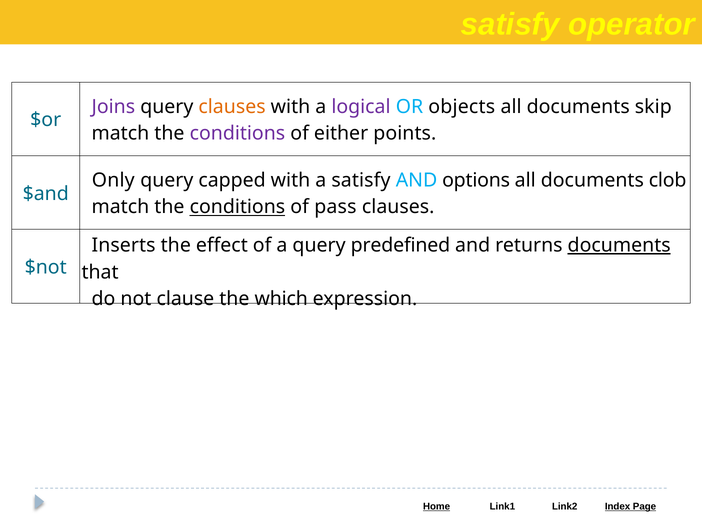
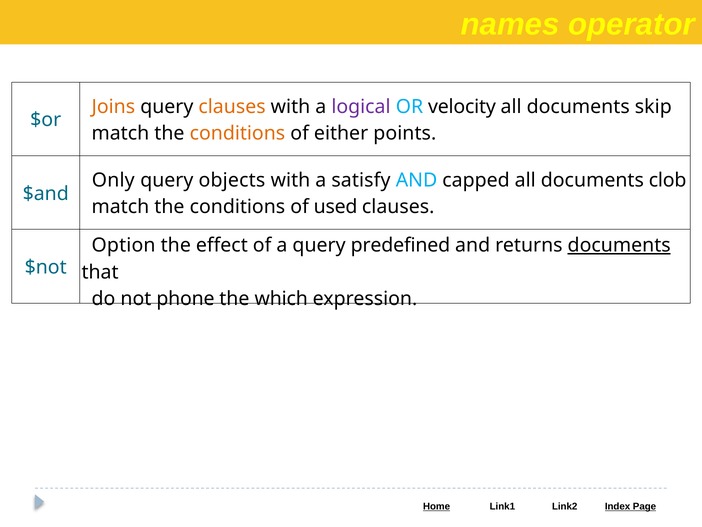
satisfy: satisfy -> names (510, 24)
Joins colour: purple -> orange (113, 107)
objects: objects -> velocity (462, 107)
conditions colour: purple -> orange (237, 133)
capped: capped -> objects (232, 180)
options: options -> capped (476, 180)
conditions underline: present -> none (237, 207)
pass: pass -> used (336, 207)
Inserts: Inserts -> Option (124, 245)
clause: clause -> phone (185, 299)
